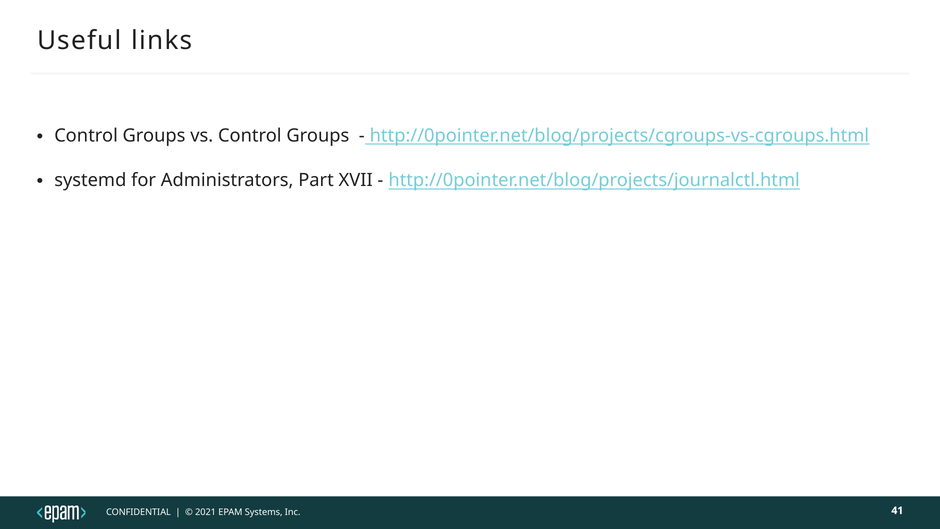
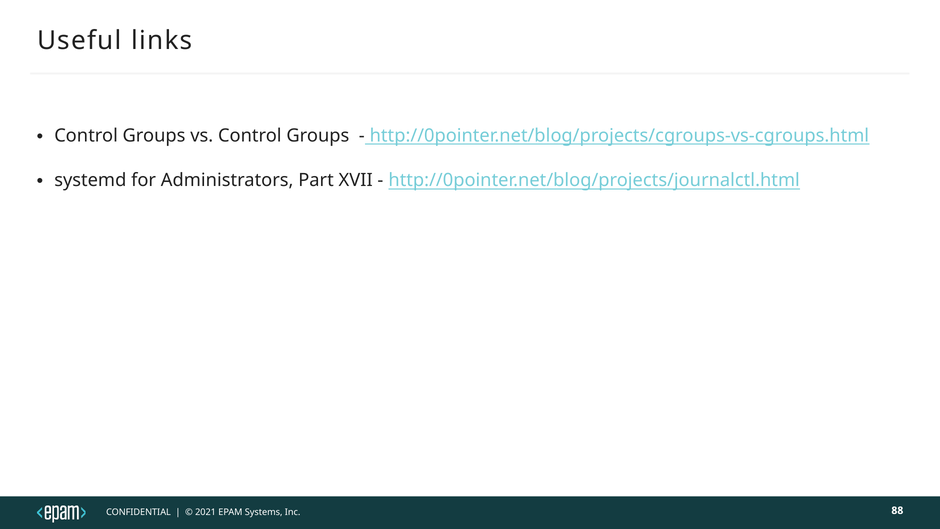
41: 41 -> 88 (897, 510)
